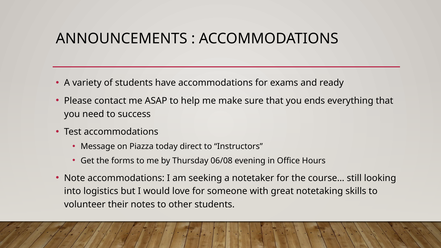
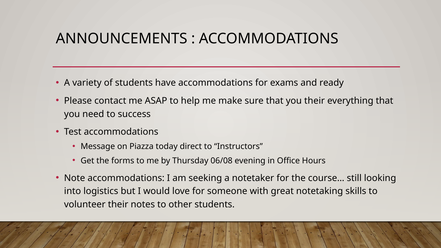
you ends: ends -> their (315, 101)
